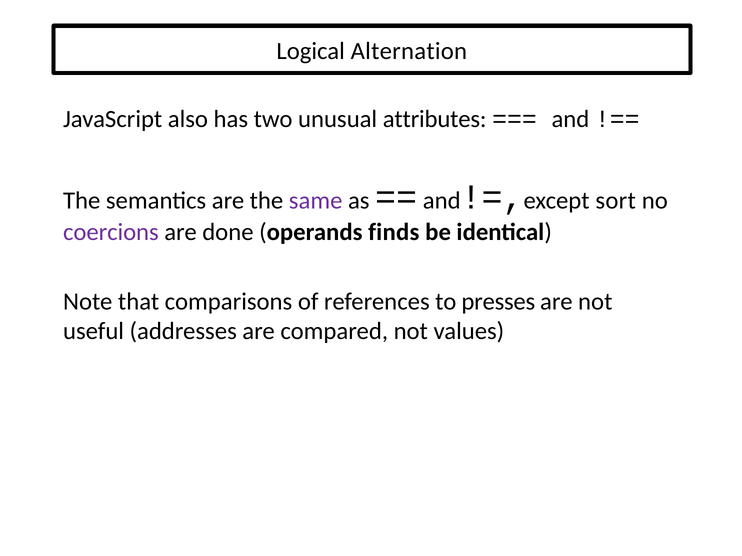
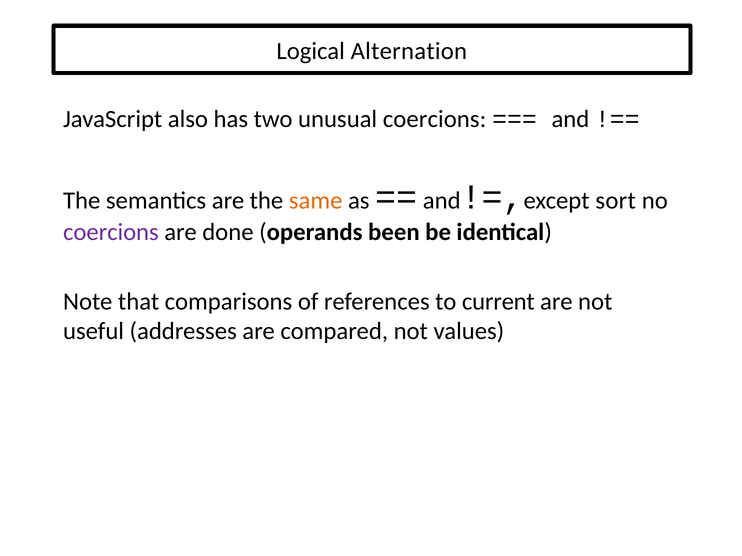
unusual attributes: attributes -> coercions (435, 119)
same colour: purple -> orange (316, 201)
finds: finds -> been (394, 233)
presses: presses -> current (498, 302)
